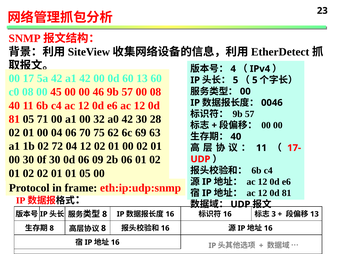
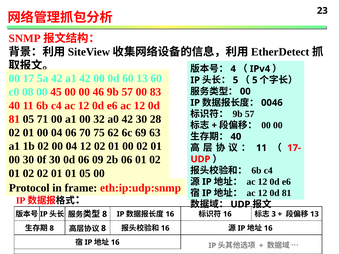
00 08: 08 -> 83 (155, 92)
02 72: 72 -> 00 (57, 146)
